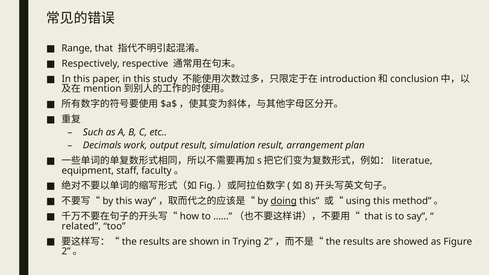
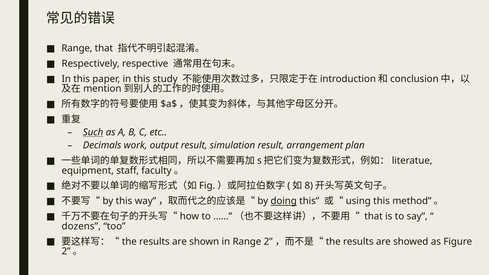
Such underline: none -> present (93, 132)
related: related -> dozens (81, 226)
in Trying: Trying -> Range (247, 242)
